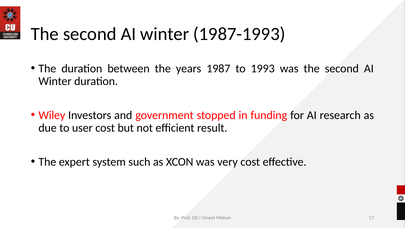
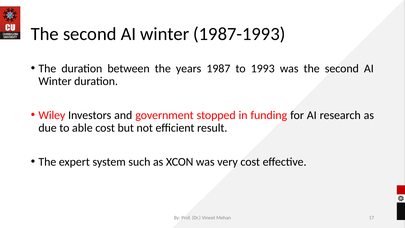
user: user -> able (82, 128)
